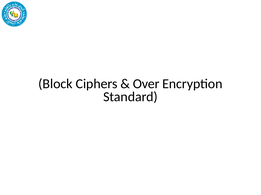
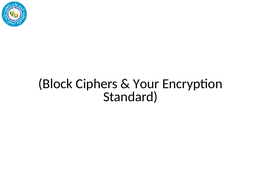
Over: Over -> Your (146, 84)
